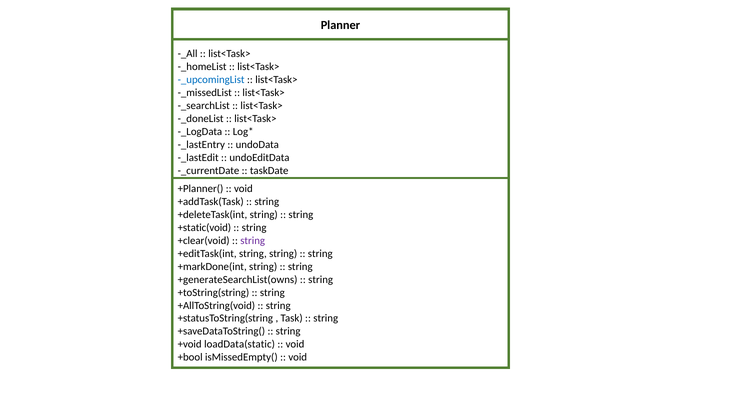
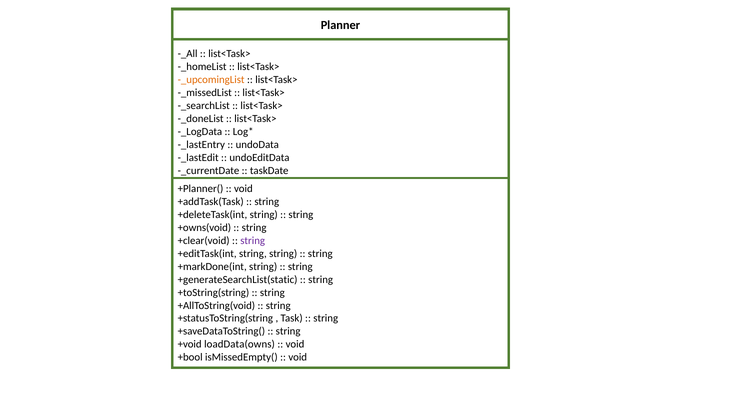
-_upcomingList colour: blue -> orange (211, 80)
+static(void: +static(void -> +owns(void (204, 227)
+generateSearchList(owns: +generateSearchList(owns -> +generateSearchList(static (238, 279)
loadData(static: loadData(static -> loadData(owns (240, 344)
